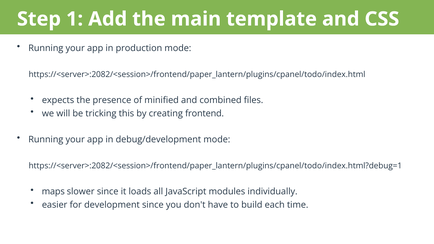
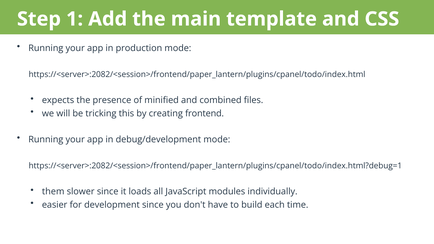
maps: maps -> them (53, 192)
